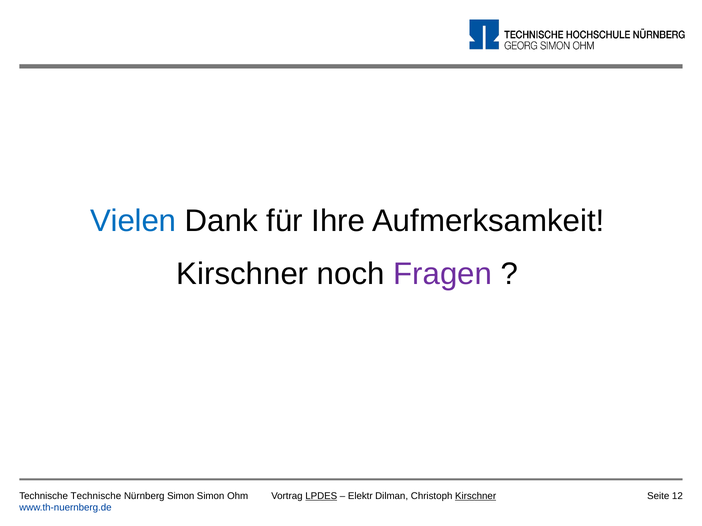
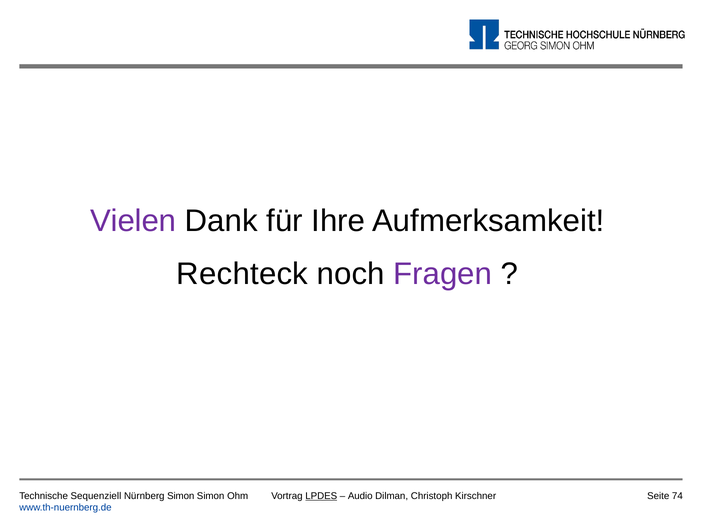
Vielen colour: blue -> purple (133, 221)
Kirschner: Kirschner -> Rechteck (242, 274)
Technische Technische: Technische -> Sequenziell (96, 496)
Elektr: Elektr -> Audio (360, 496)
Kirschner underline: present -> none (476, 496)
12: 12 -> 74 (677, 496)
